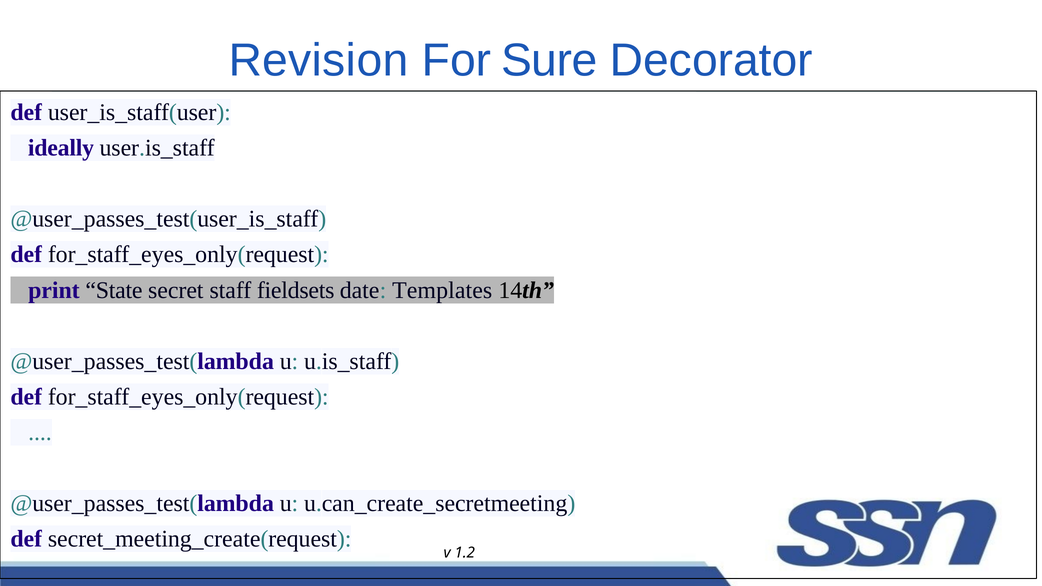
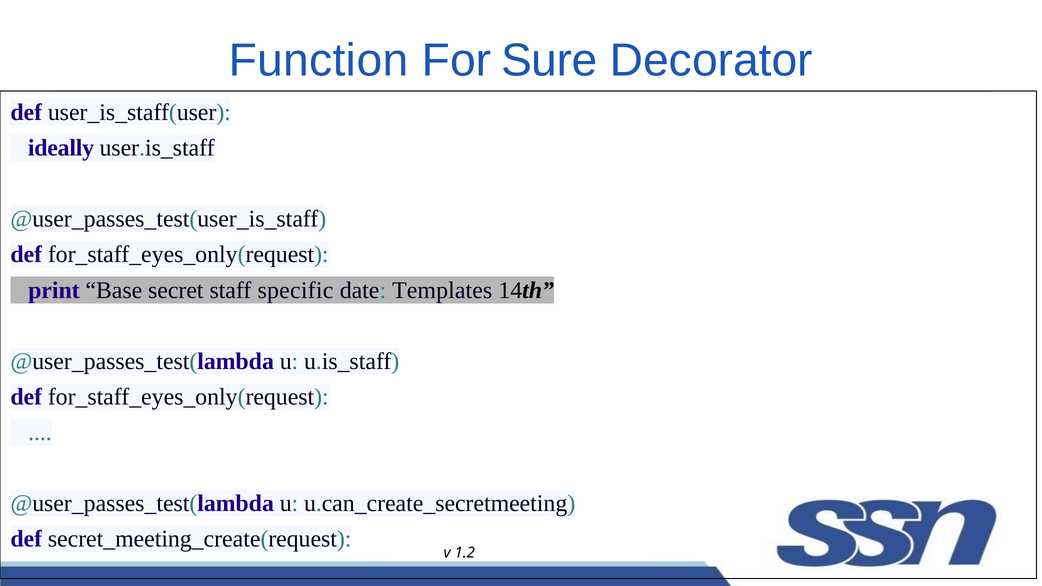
Revision: Revision -> Function (318, 61)
State: State -> Base (114, 290)
fieldsets: fieldsets -> specific (295, 290)
